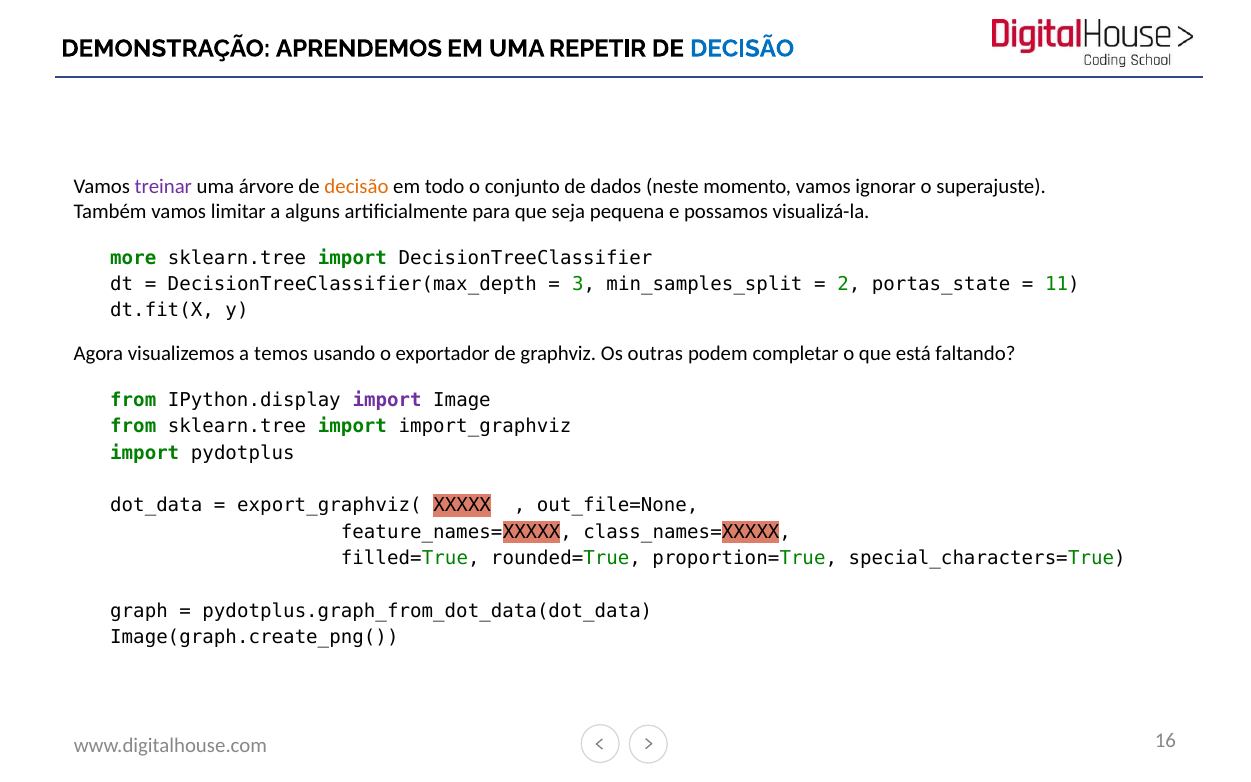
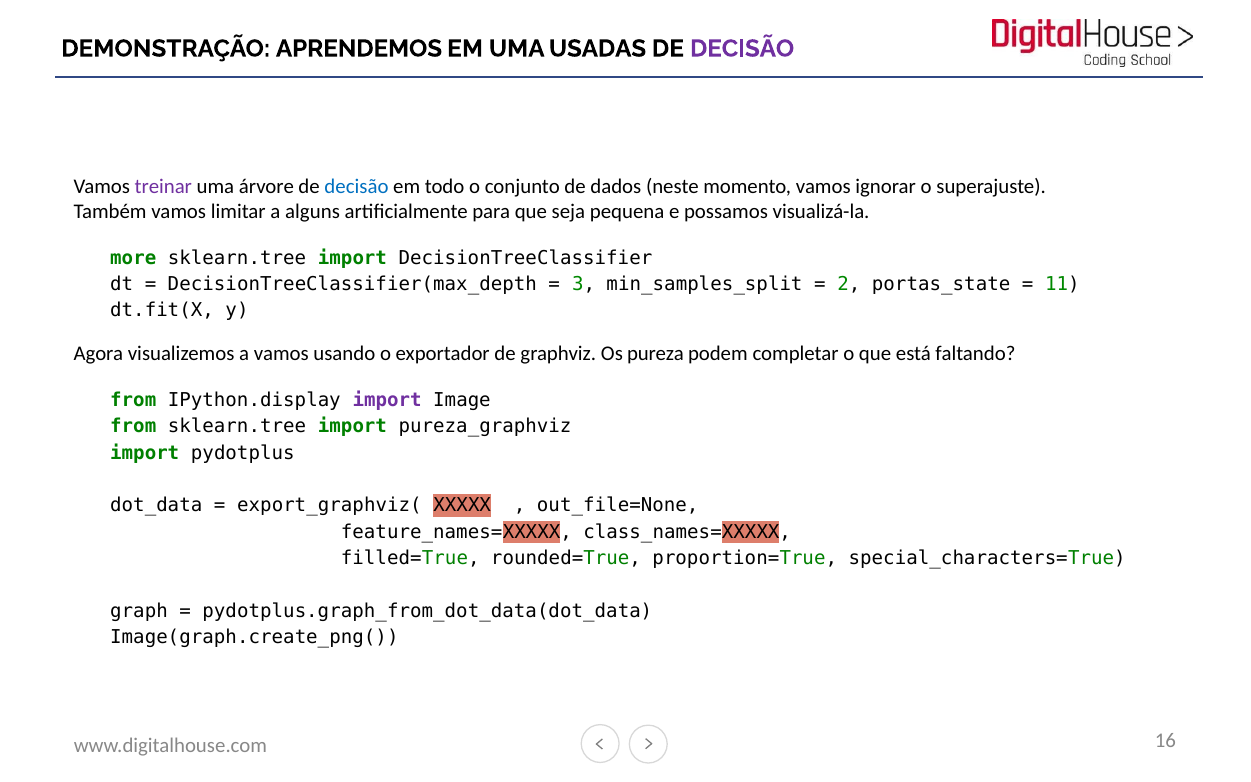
REPETIR: REPETIR -> USADAS (598, 49)
DECISÃO colour: blue -> purple (742, 49)
decisão colour: orange -> blue (356, 186)
a temos: temos -> vamos (281, 354)
outras: outras -> pureza (655, 354)
import_graphviz: import_graphviz -> pureza_graphviz (485, 427)
